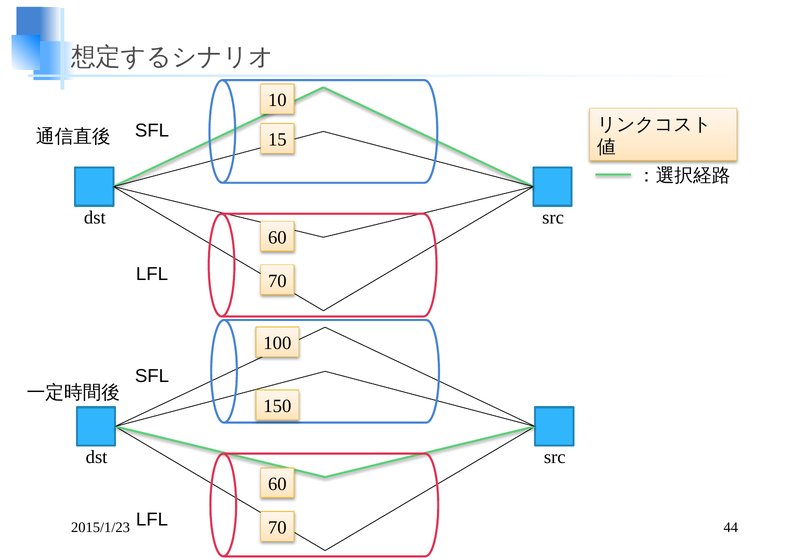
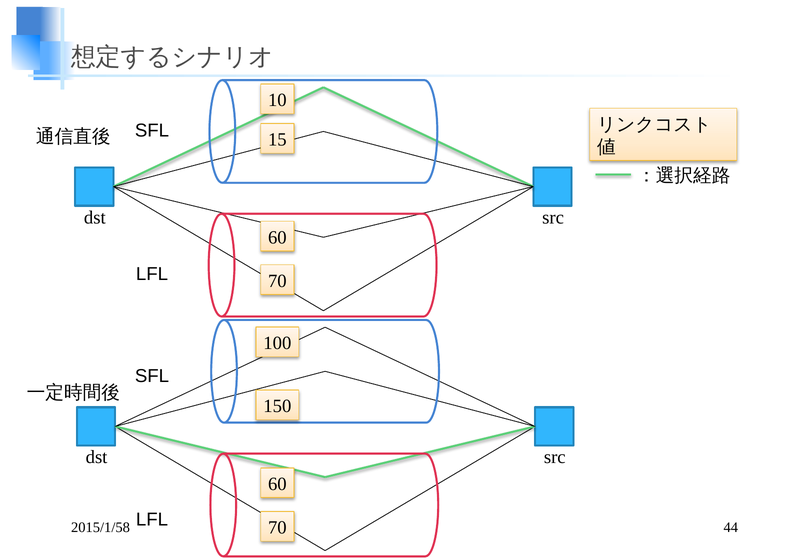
2015/1/23: 2015/1/23 -> 2015/1/58 (100, 527)
